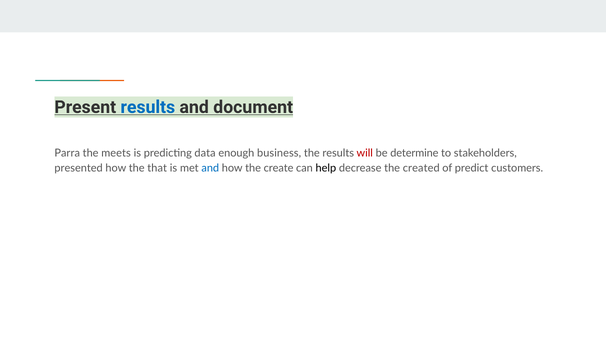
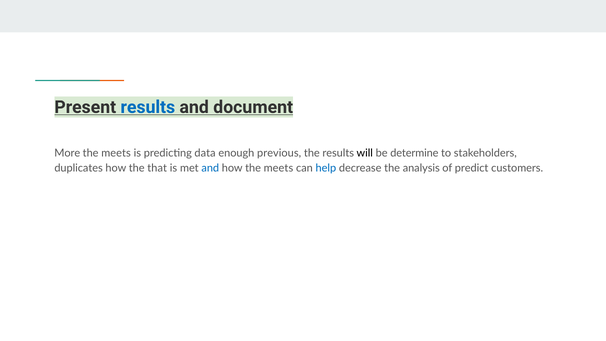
Parra: Parra -> More (67, 153)
business: business -> previous (279, 153)
will colour: red -> black (365, 153)
presented: presented -> duplicates (79, 168)
how the create: create -> meets (278, 168)
help colour: black -> blue (326, 168)
created: created -> analysis (421, 168)
